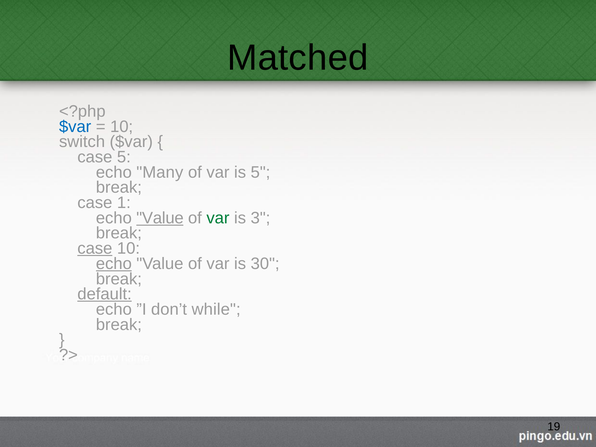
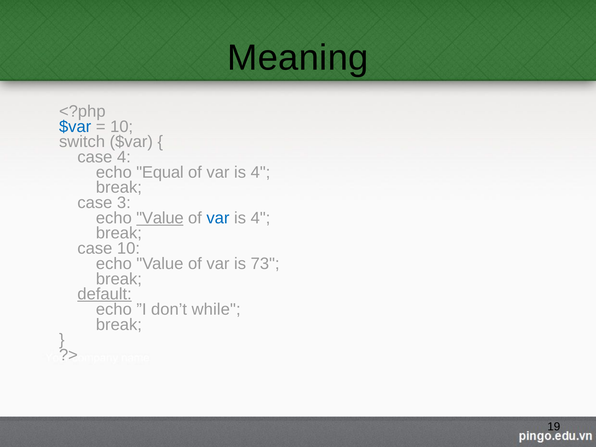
Matched: Matched -> Meaning (298, 58)
case 5: 5 -> 4 (124, 157)
Many: Many -> Equal (160, 172)
5: 5 -> 4 (260, 172)
1: 1 -> 3 (124, 203)
var colour: green -> blue (218, 218)
3: 3 -> 4 (260, 218)
case underline: present -> none (95, 248)
echo underline: present -> none (114, 264)
30: 30 -> 73 (265, 264)
